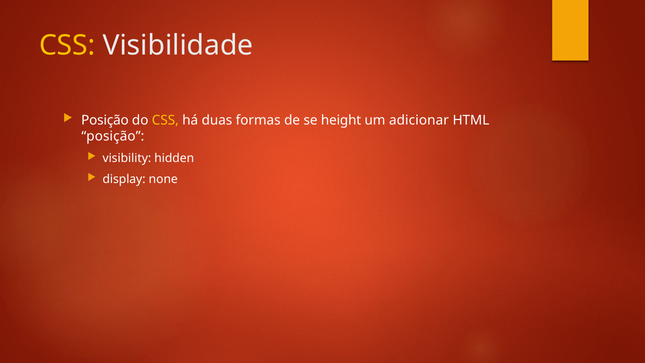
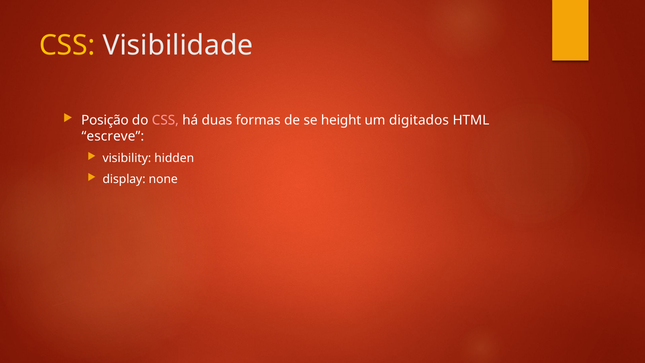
CSS colour: yellow -> pink (165, 120)
adicionar: adicionar -> digitados (419, 120)
posição: posição -> escreve (113, 136)
